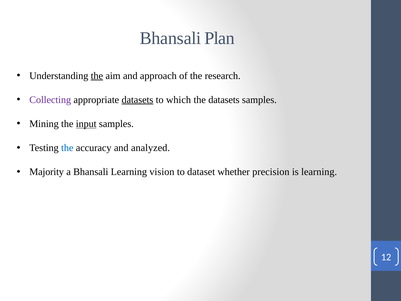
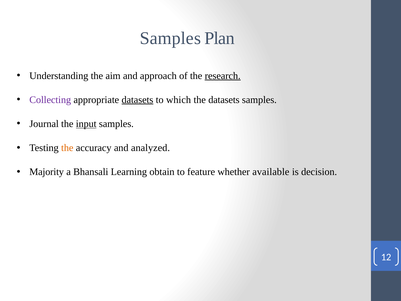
Bhansali: Bhansali -> Samples (170, 38)
the underline: present -> none (97, 76)
research underline: none -> present (223, 76)
Mining: Mining -> Journal (44, 124)
the colour: blue -> orange (67, 148)
vision: vision -> obtain (162, 172)
dataset: dataset -> feature (201, 172)
precision: precision -> available (271, 172)
is learning: learning -> decision (319, 172)
